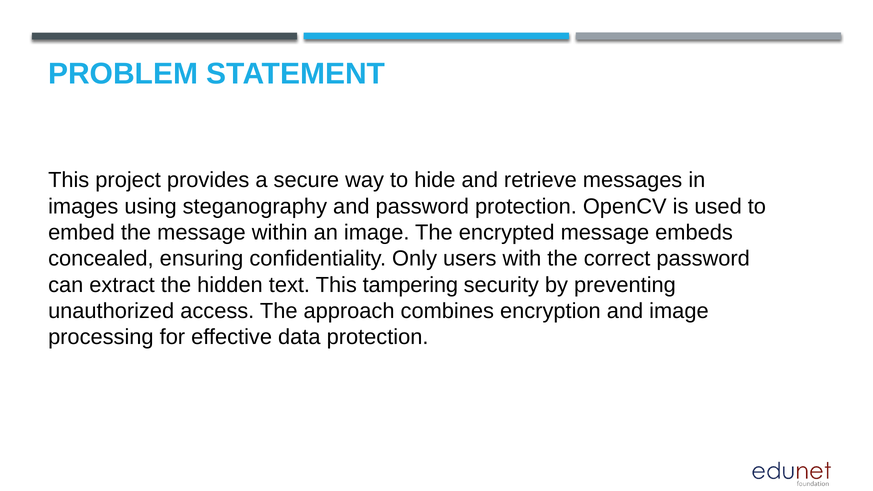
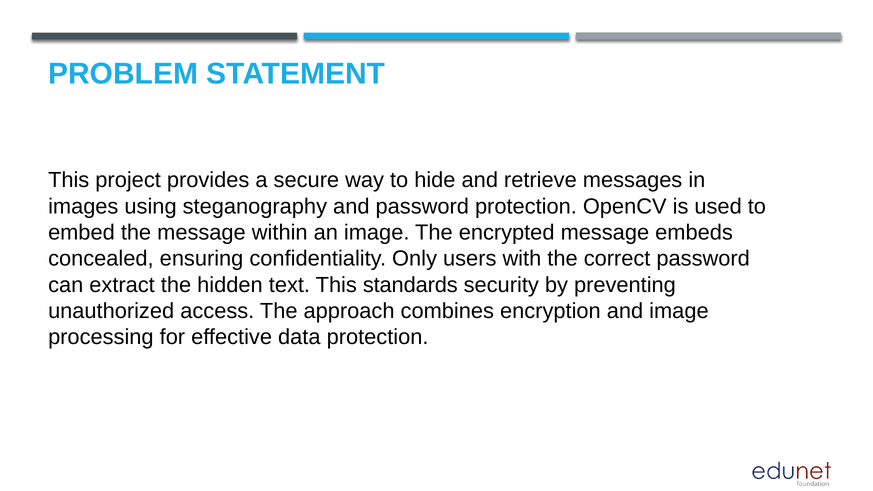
tampering: tampering -> standards (410, 285)
